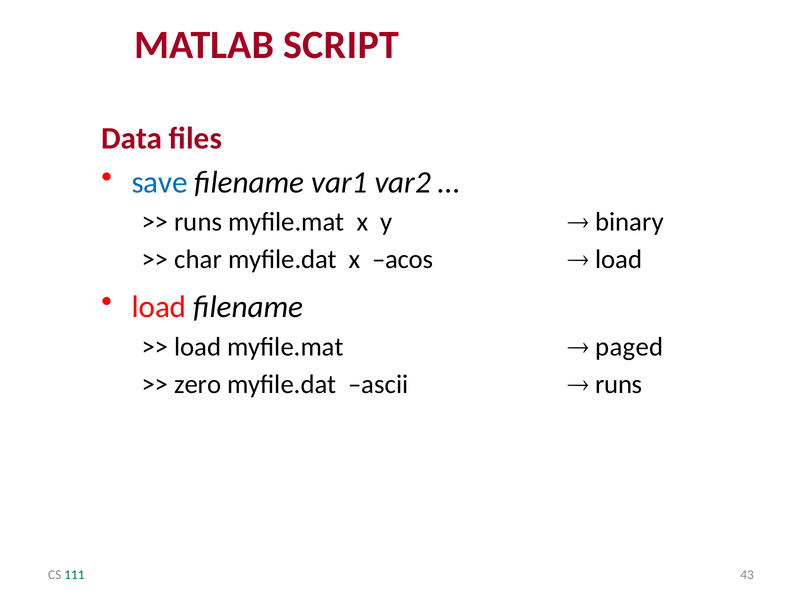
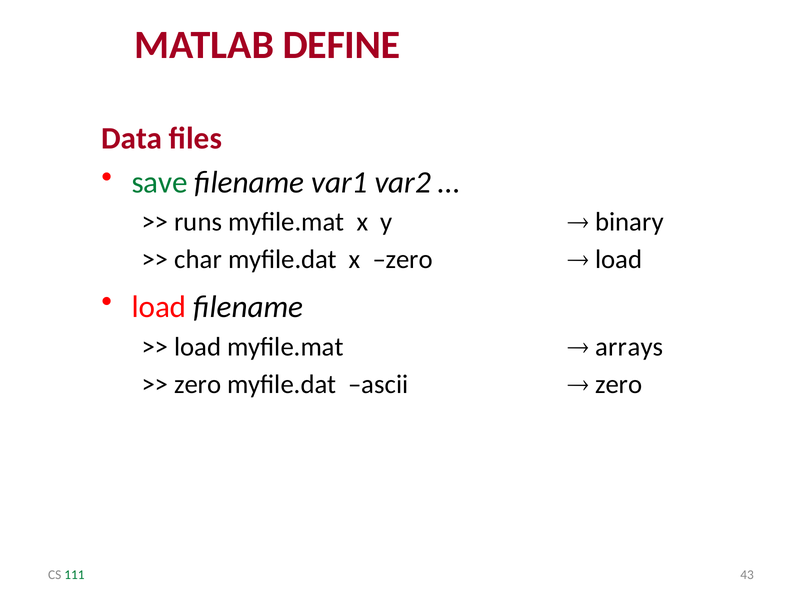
SCRIPT: SCRIPT -> DEFINE (341, 45)
save colour: blue -> green (160, 182)
x acos: acos -> zero (403, 259)
paged: paged -> arrays (629, 347)
runs: runs -> zero (619, 384)
